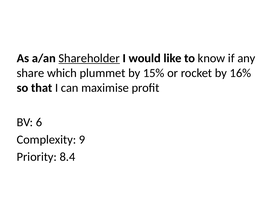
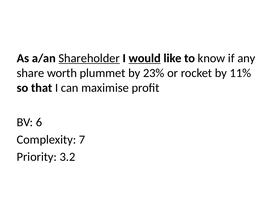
would underline: none -> present (145, 58)
which: which -> worth (62, 73)
15%: 15% -> 23% (154, 73)
16%: 16% -> 11% (240, 73)
9: 9 -> 7 (82, 140)
8.4: 8.4 -> 3.2 (68, 157)
